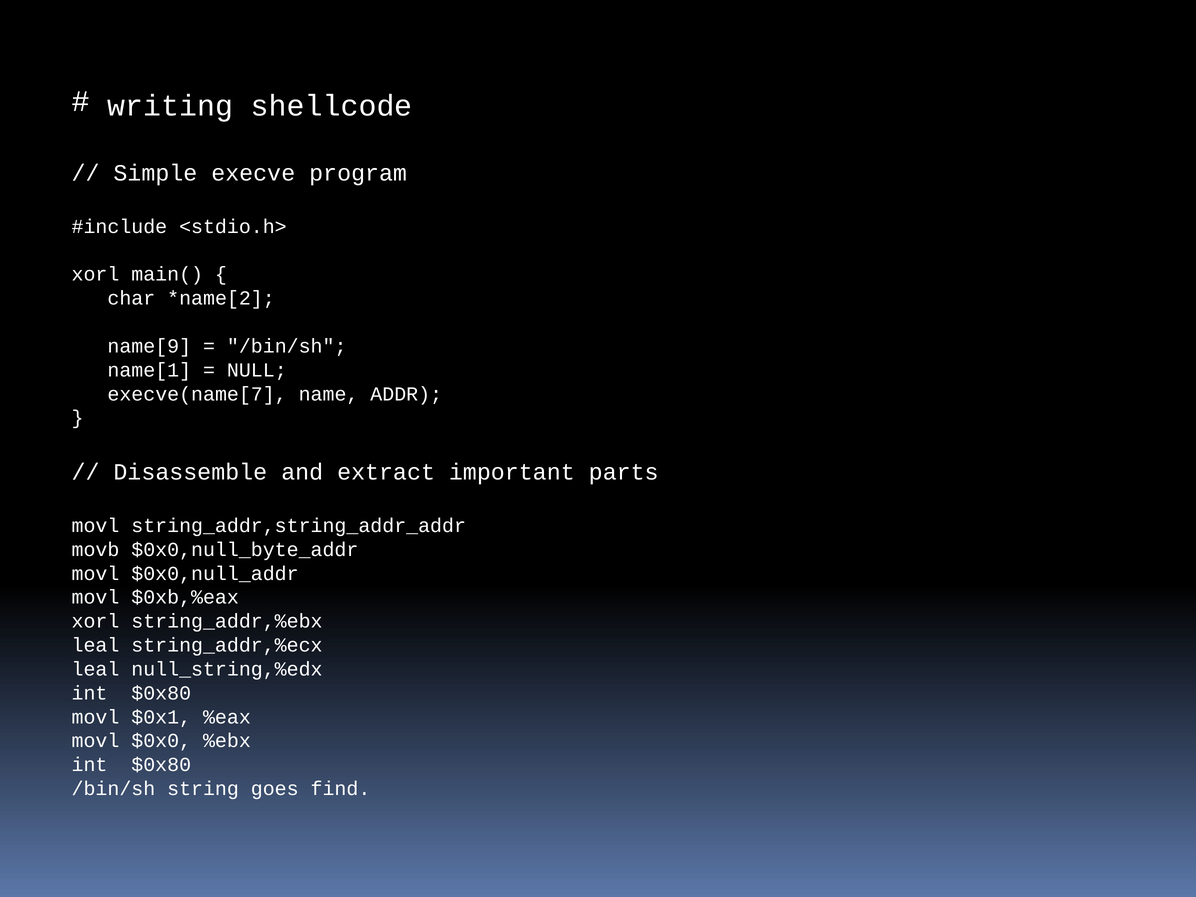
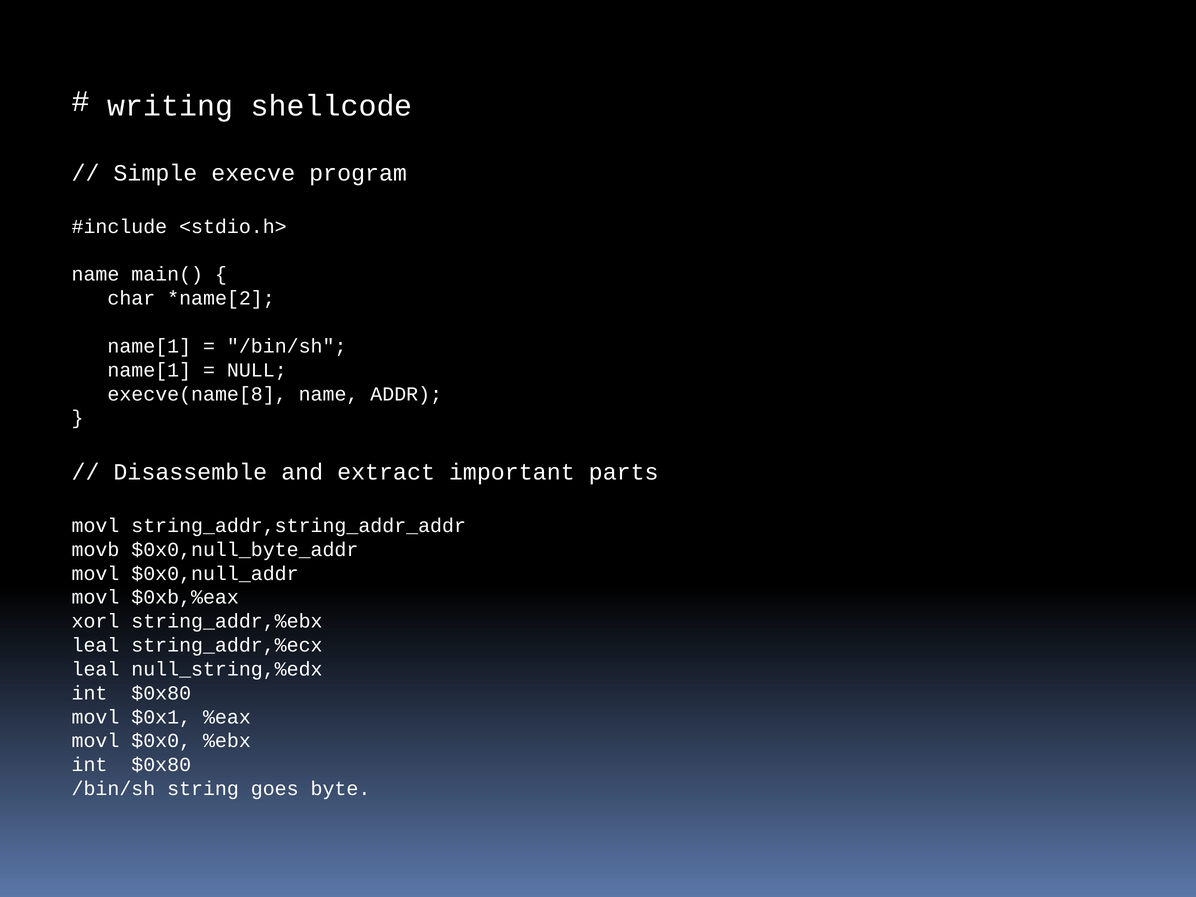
xorl: xorl -> name (95, 274)
name[9: name[9 -> name[1 (149, 346)
execve(name[7: execve(name[7 -> execve(name[8 (197, 394)
find: find -> byte (340, 789)
